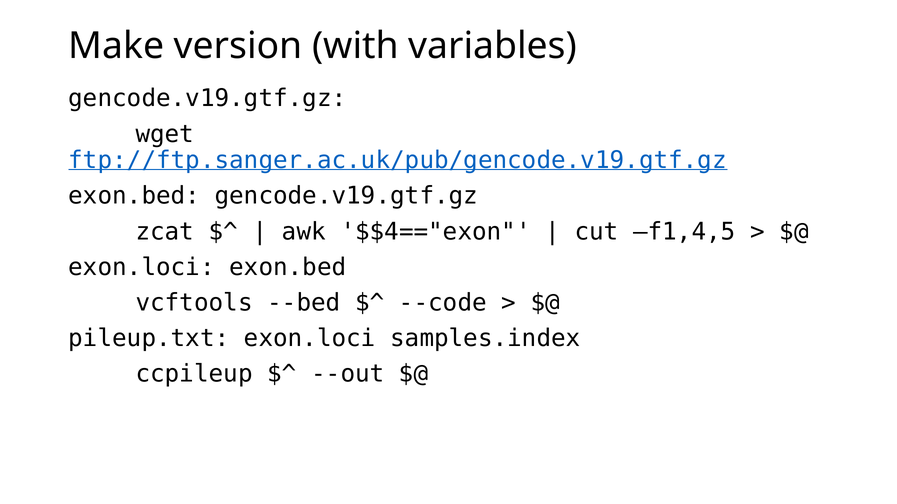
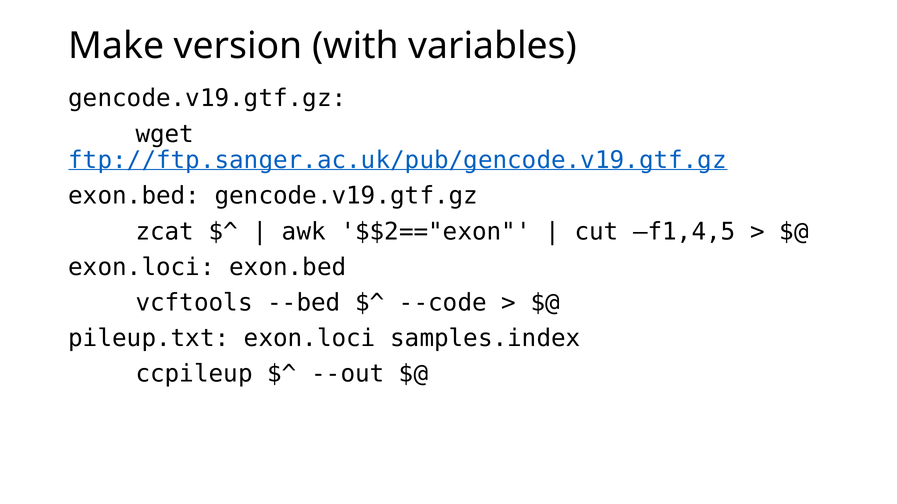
$$4=="exon: $$4=="exon -> $$2=="exon (436, 232)
